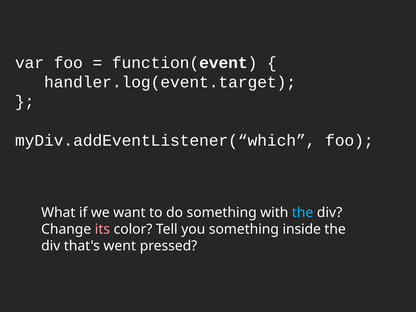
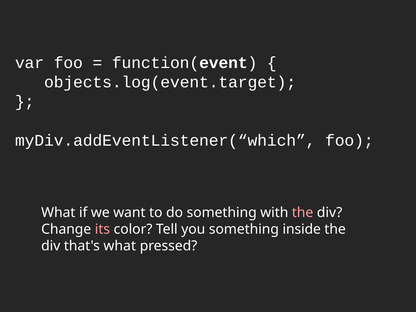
handler.log(event.target: handler.log(event.target -> objects.log(event.target (170, 82)
the colour: light blue -> pink (303, 213)
that's went: went -> what (120, 246)
